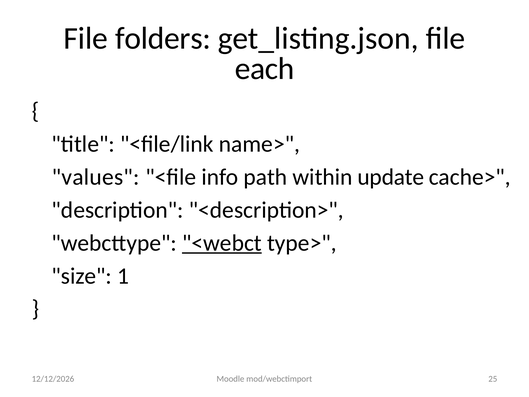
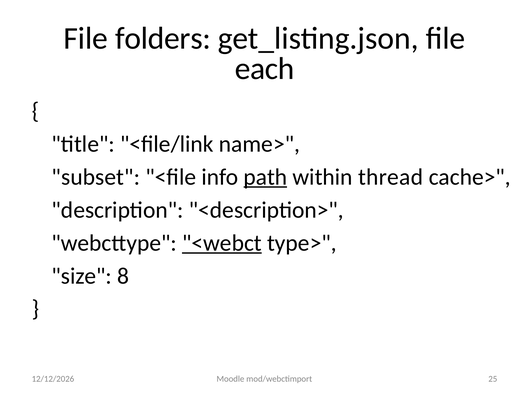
values: values -> subset (96, 177)
path underline: none -> present (265, 177)
update: update -> thread (391, 177)
1: 1 -> 8 (123, 276)
